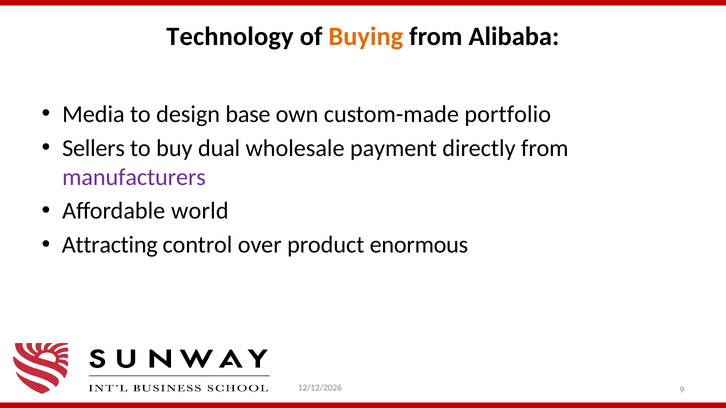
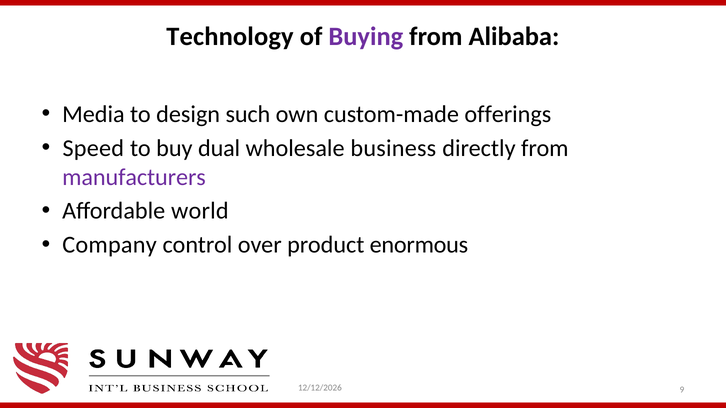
Buying colour: orange -> purple (366, 37)
base: base -> such (248, 114)
portfolio: portfolio -> offerings (508, 114)
Sellers: Sellers -> Speed (93, 148)
payment: payment -> business (393, 148)
Attracting: Attracting -> Company (110, 245)
